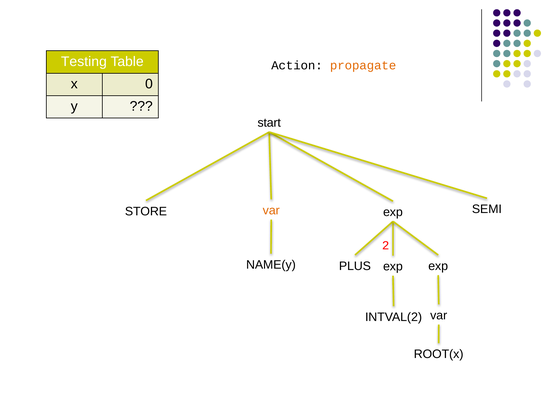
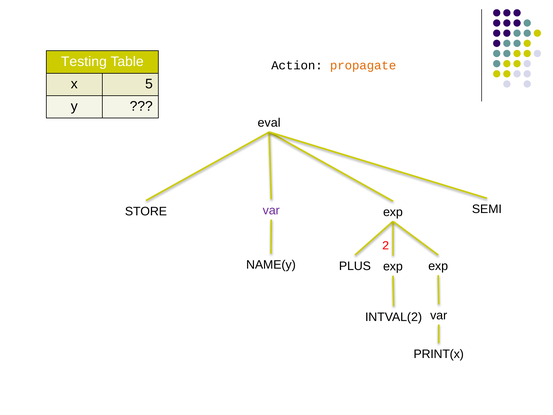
0: 0 -> 5 (149, 84)
start: start -> eval (269, 123)
var colour: orange -> purple (271, 210)
ROOT(x: ROOT(x -> PRINT(x (439, 354)
